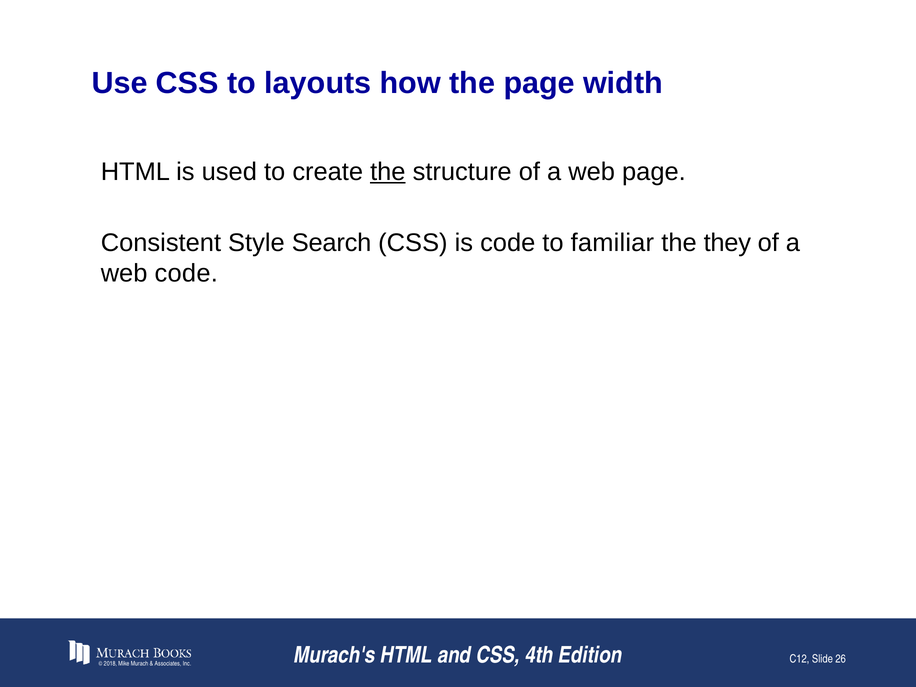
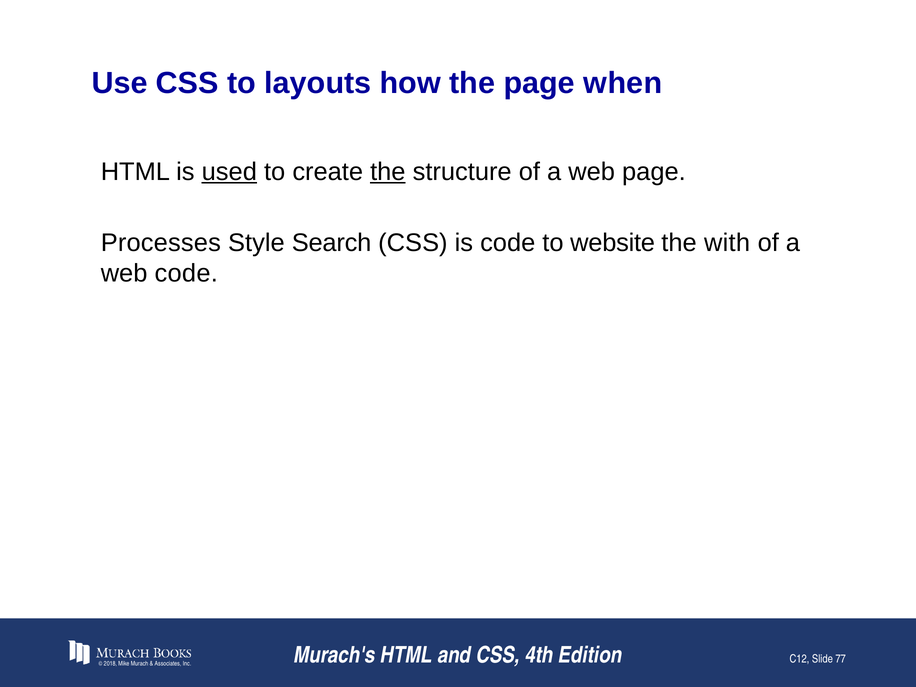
width: width -> when (623, 83)
used underline: none -> present (229, 172)
Consistent: Consistent -> Processes (161, 243)
familiar: familiar -> website (613, 243)
they: they -> with (727, 243)
26: 26 -> 77 (841, 659)
